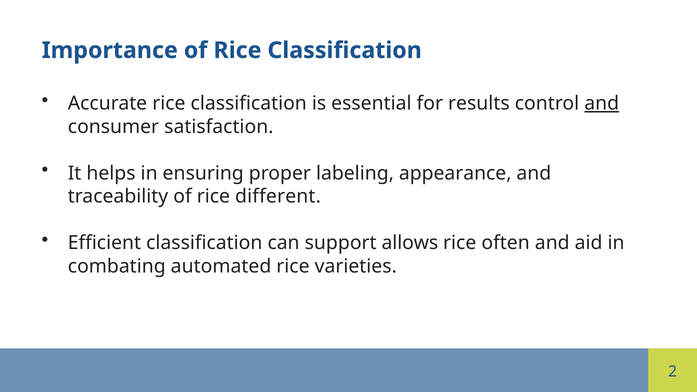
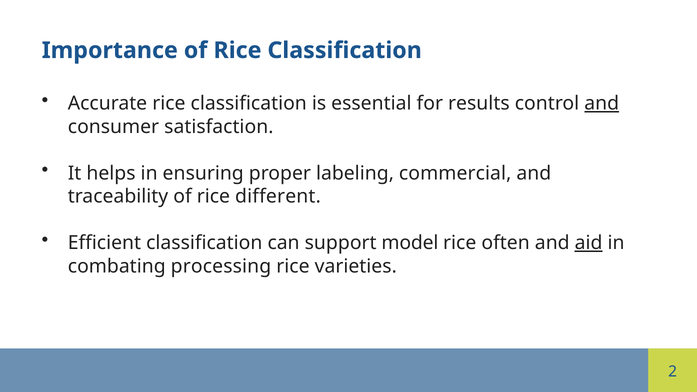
appearance: appearance -> commercial (455, 173)
allows: allows -> model (410, 243)
aid underline: none -> present (589, 243)
automated: automated -> processing (221, 266)
